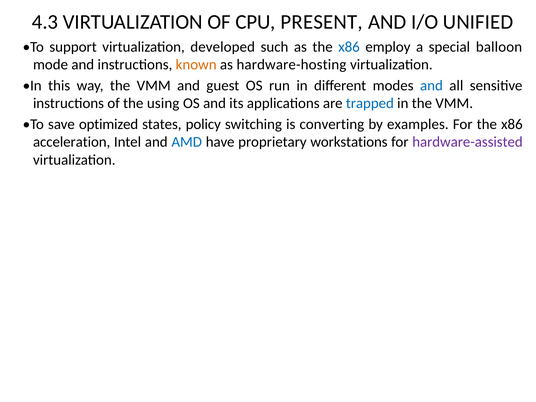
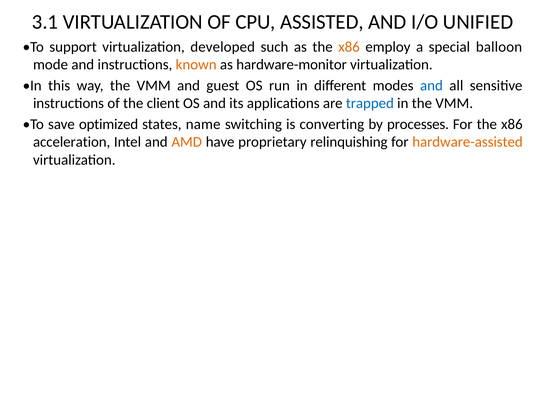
4.3: 4.3 -> 3.1 (45, 22)
PRESENT: PRESENT -> ASSISTED (322, 22)
x86 colour: blue -> orange (349, 47)
hardware-hosting: hardware-hosting -> hardware-monitor (292, 65)
using: using -> client (163, 103)
policy: policy -> name (203, 124)
examples: examples -> processes (418, 124)
AMD colour: blue -> orange (187, 142)
workstations: workstations -> relinquishing (349, 142)
hardware-assisted colour: purple -> orange (468, 142)
